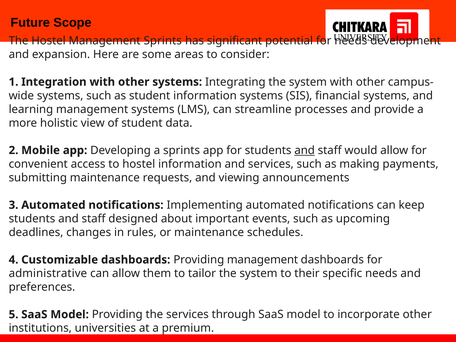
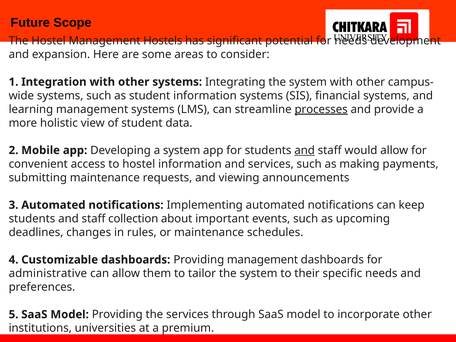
Management Sprints: Sprints -> Hostels (163, 41)
processes underline: none -> present (321, 109)
a sprints: sprints -> system (182, 150)
designed: designed -> collection (133, 219)
